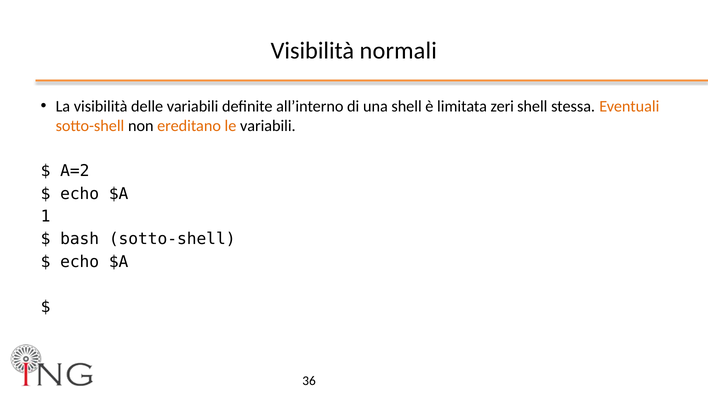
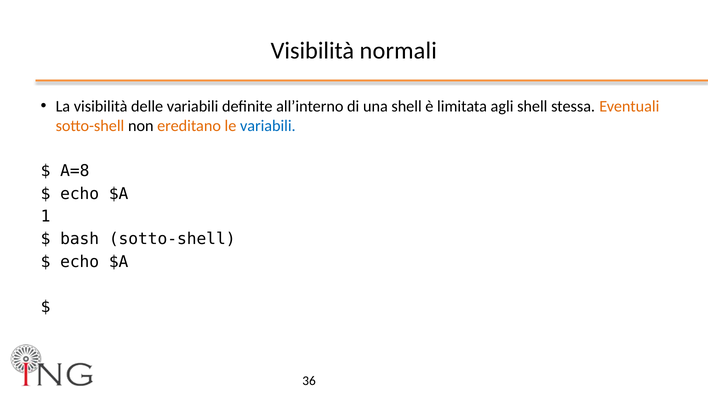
zeri: zeri -> agli (502, 106)
variabili colour: black -> blue (268, 126)
A=2: A=2 -> A=8 (75, 171)
